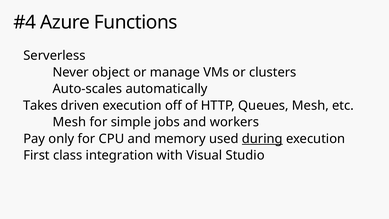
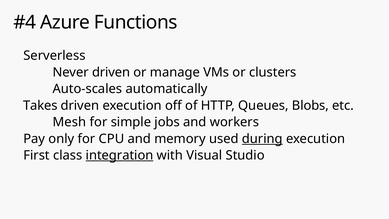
Never object: object -> driven (111, 72)
Queues Mesh: Mesh -> Blobs (310, 105)
integration underline: none -> present (120, 155)
